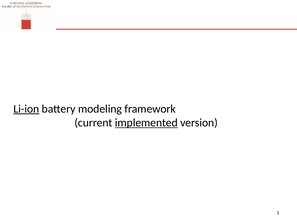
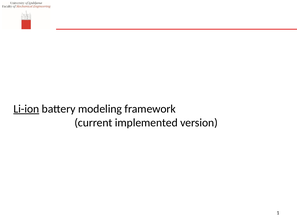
implemented underline: present -> none (146, 123)
